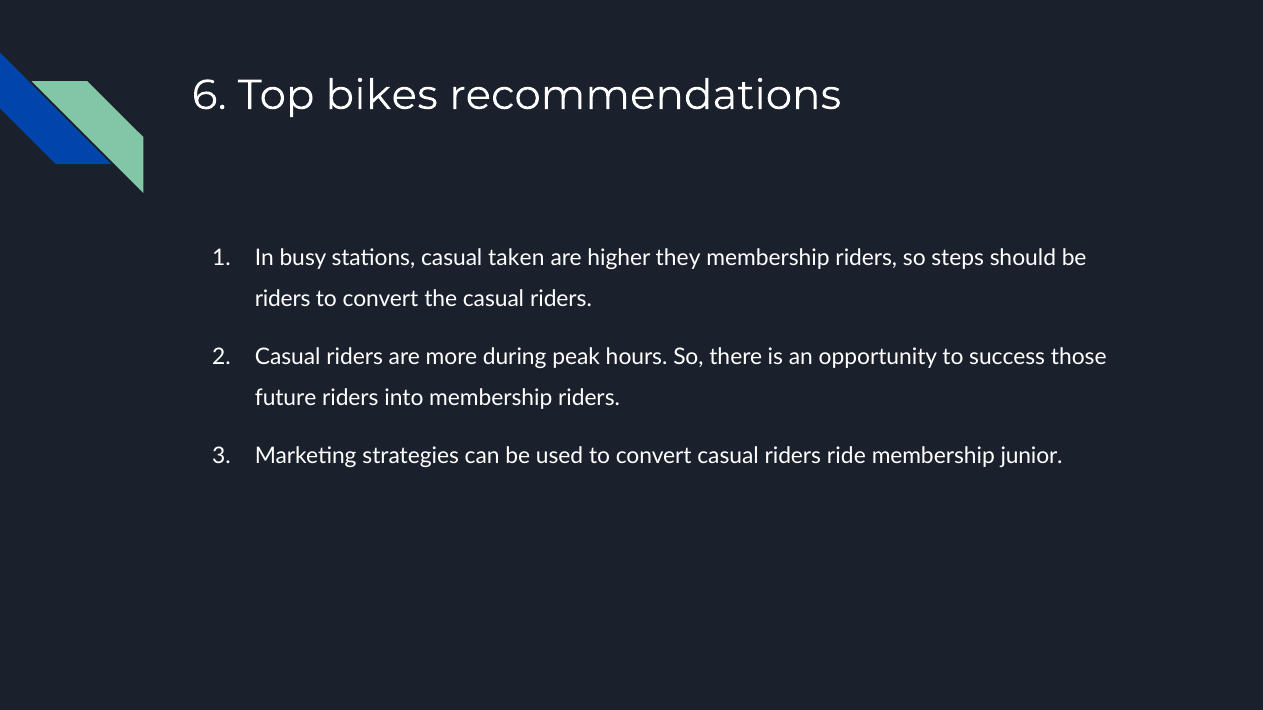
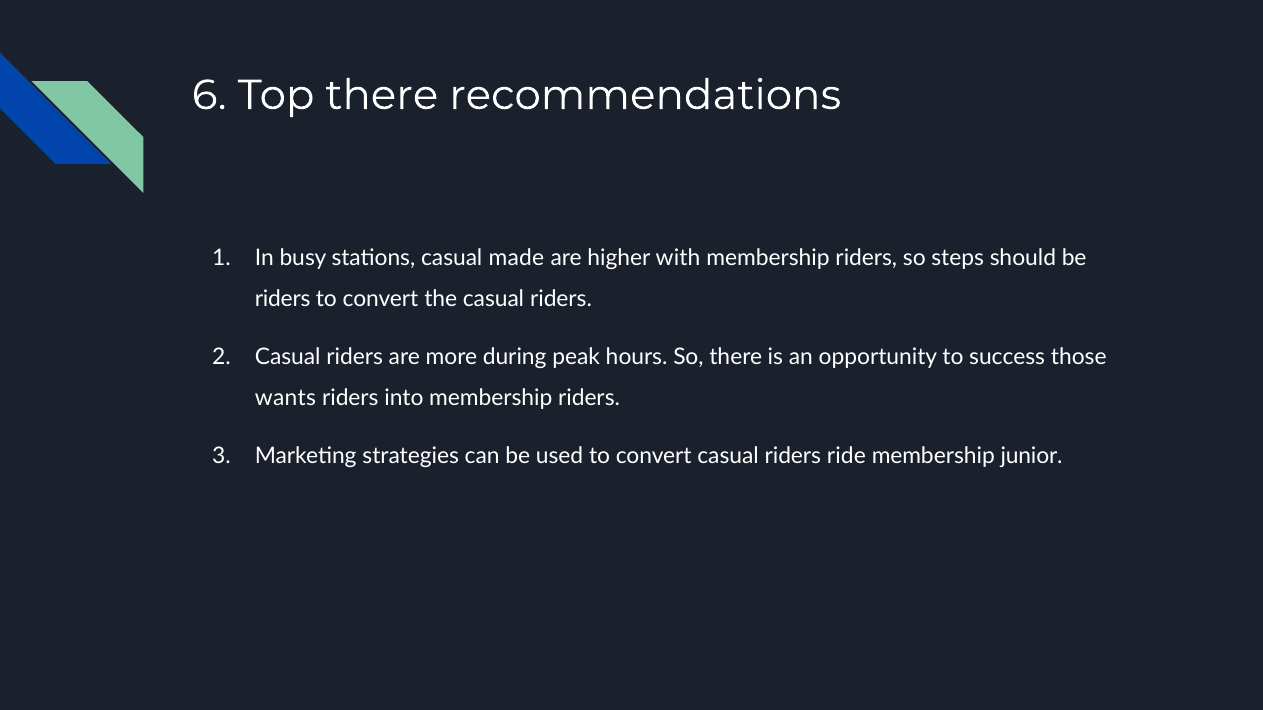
Top bikes: bikes -> there (382, 95)
taken: taken -> made (516, 258)
they: they -> with (678, 258)
future: future -> wants (285, 398)
